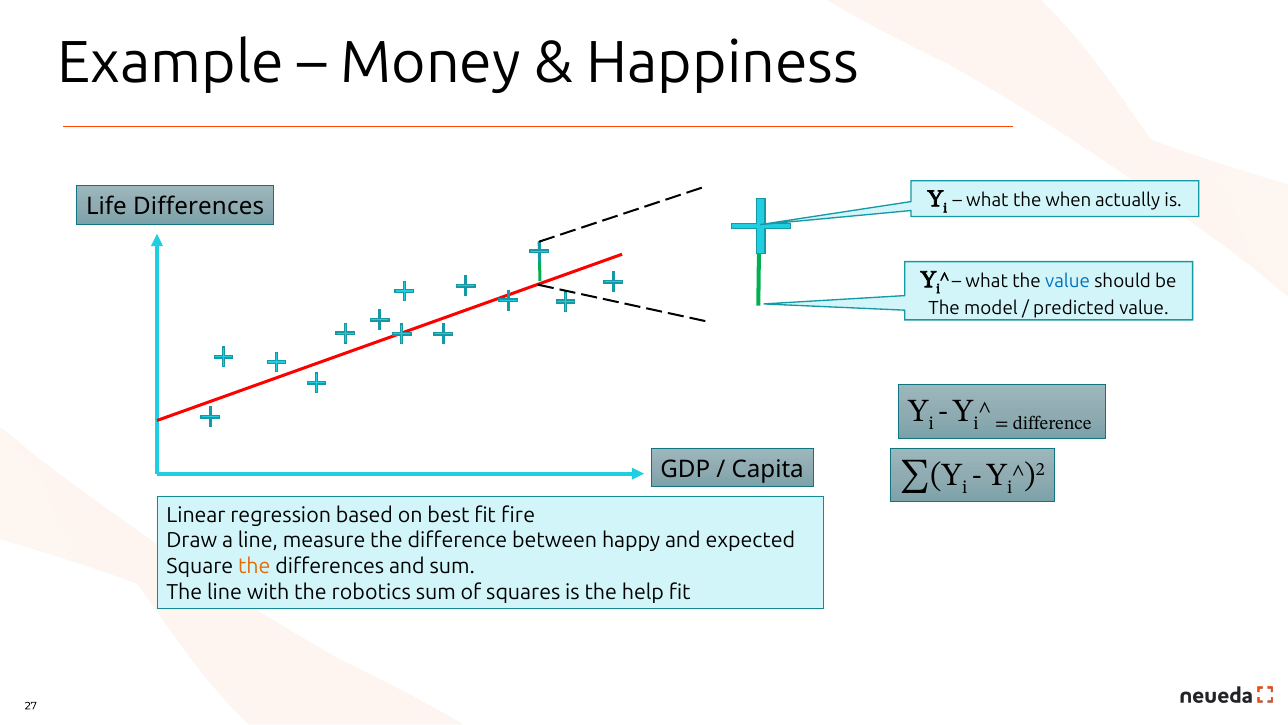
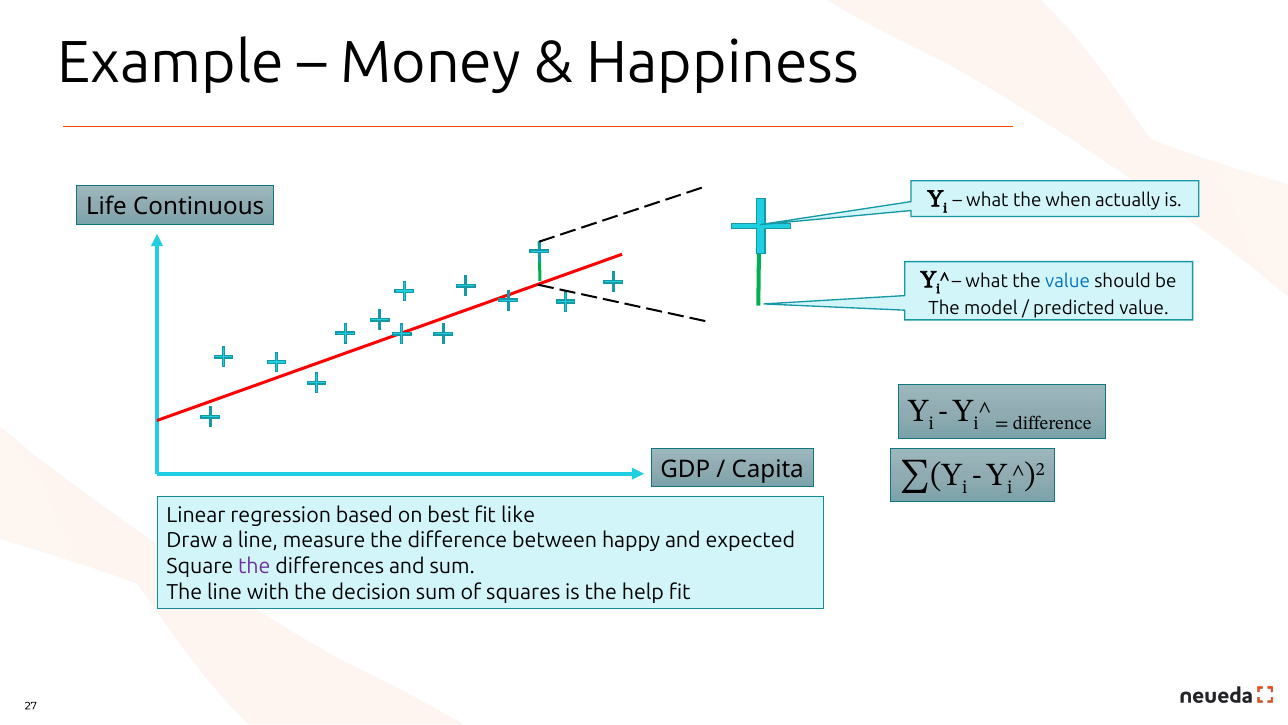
Life Differences: Differences -> Continuous (199, 206)
fire: fire -> like (518, 515)
the colour: orange -> purple (254, 566)
robotics: robotics -> decision (371, 592)
